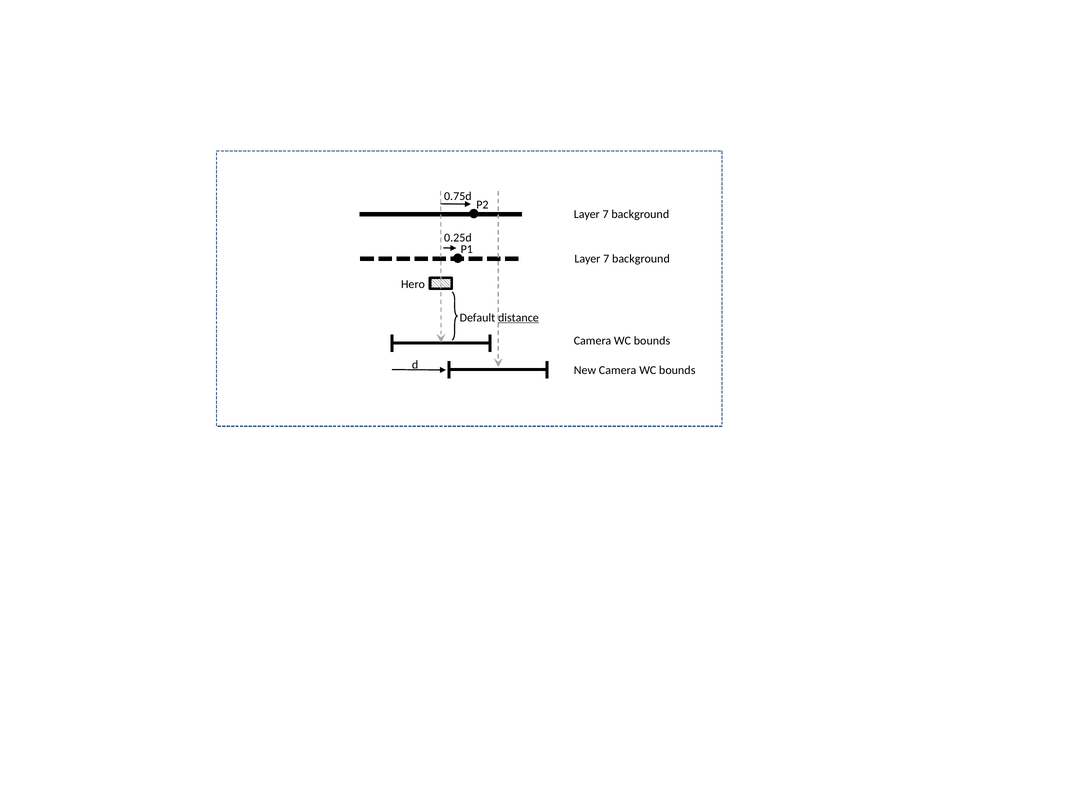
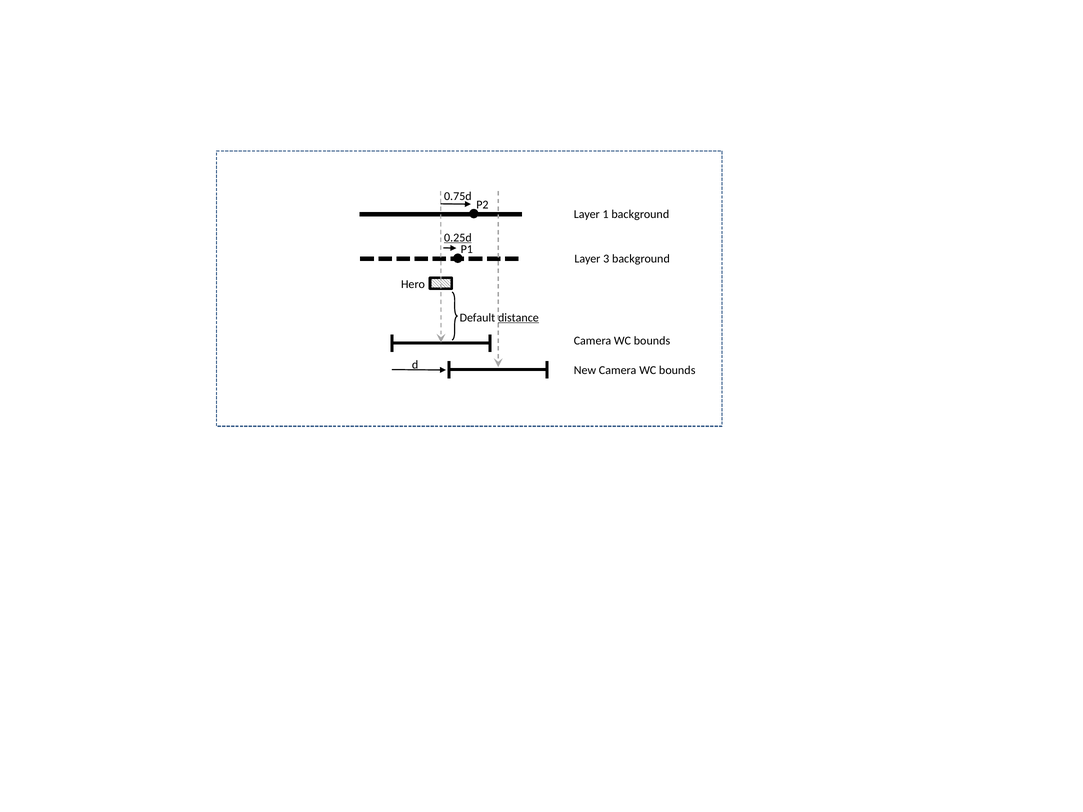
7: 7 -> 1 (606, 214)
0.25d underline: none -> present (458, 238)
7: 7 -> 3 (606, 259)
